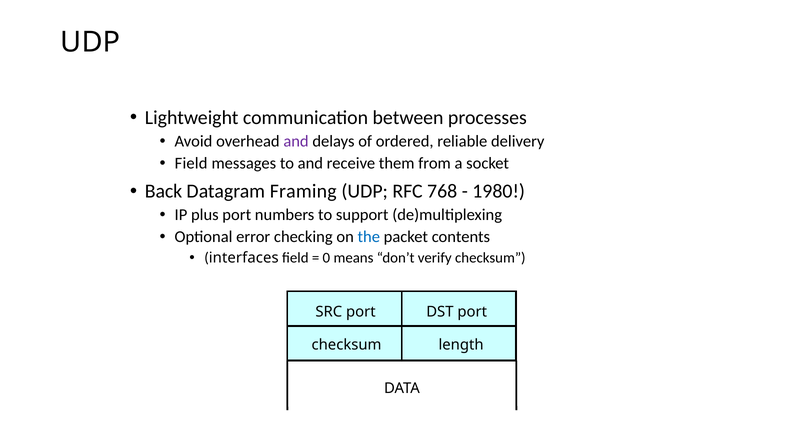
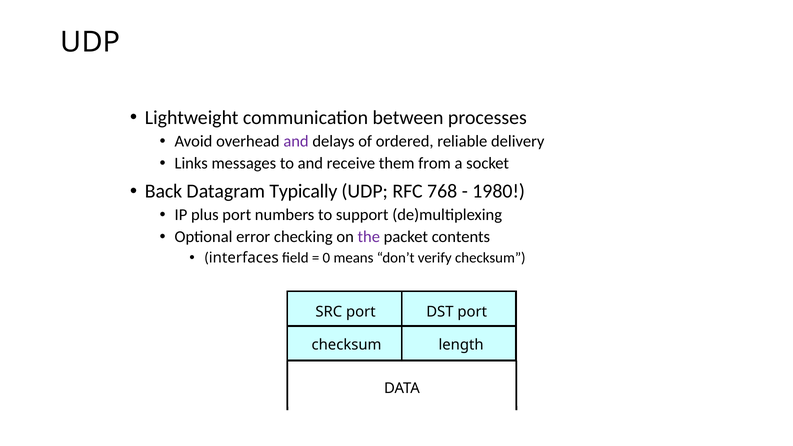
Field: Field -> Links (191, 163)
Framing: Framing -> Typically (303, 191)
the colour: blue -> purple (369, 237)
